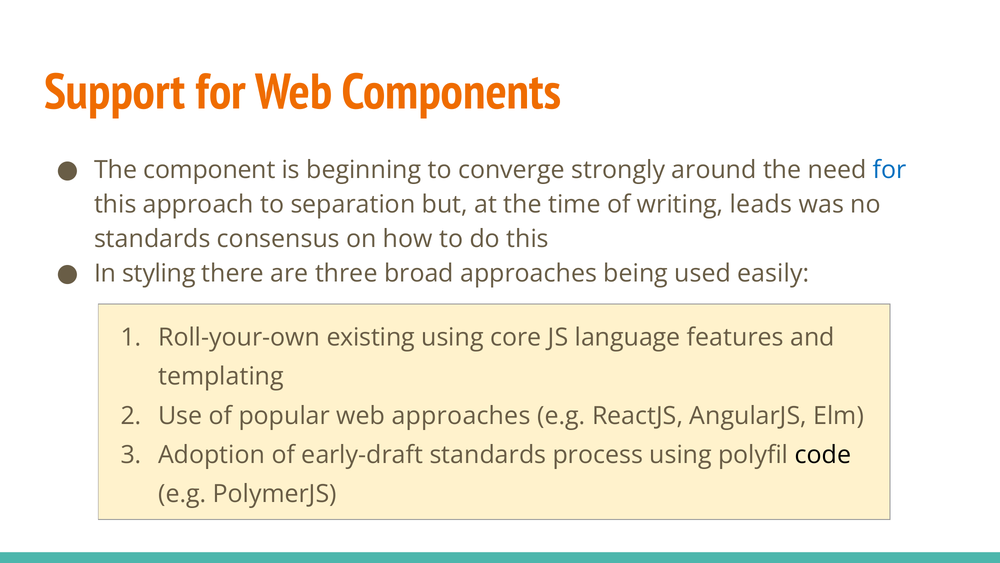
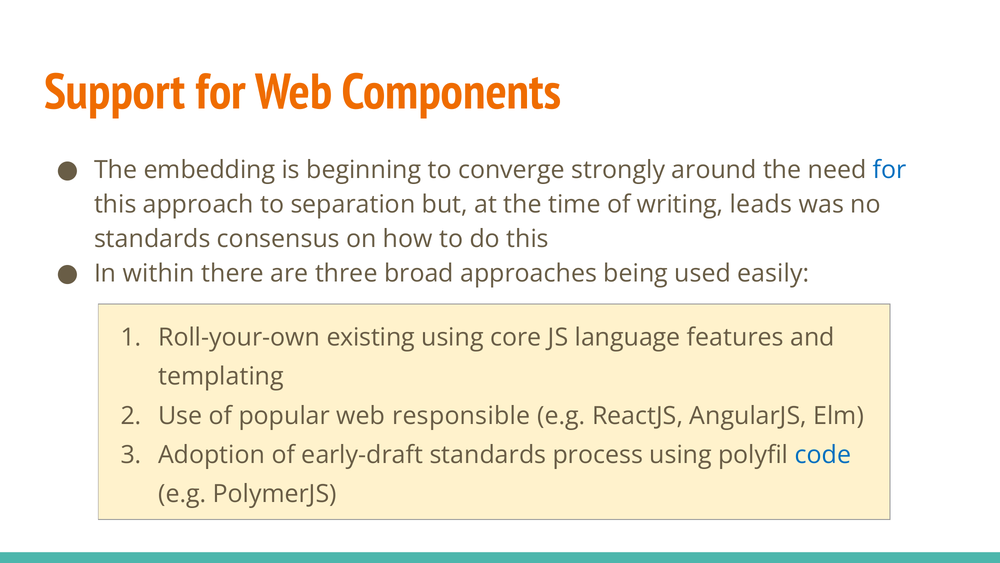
component: component -> embedding (209, 170)
styling: styling -> within (159, 273)
web approaches: approaches -> responsible (461, 415)
code colour: black -> blue (823, 455)
